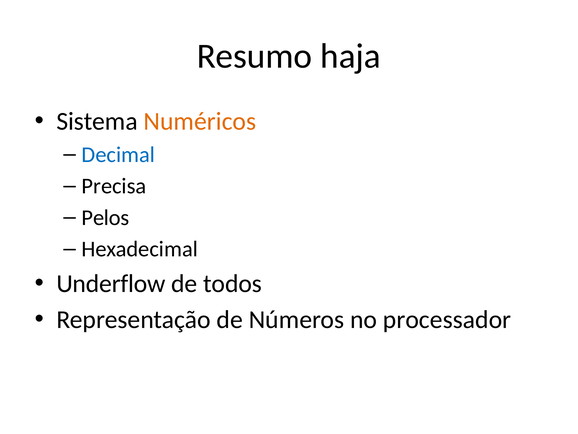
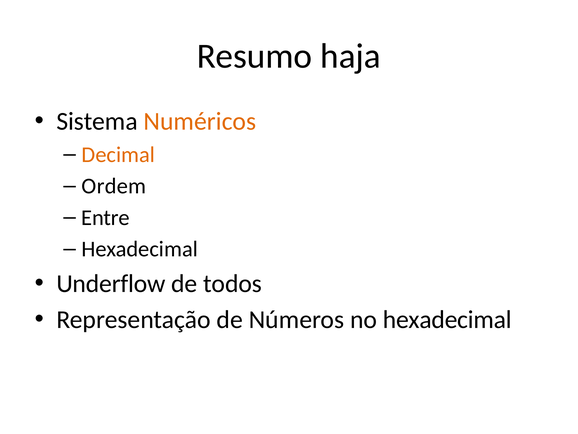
Decimal colour: blue -> orange (118, 154)
Precisa: Precisa -> Ordem (114, 186)
Pelos: Pelos -> Entre (105, 217)
no processador: processador -> hexadecimal (447, 319)
